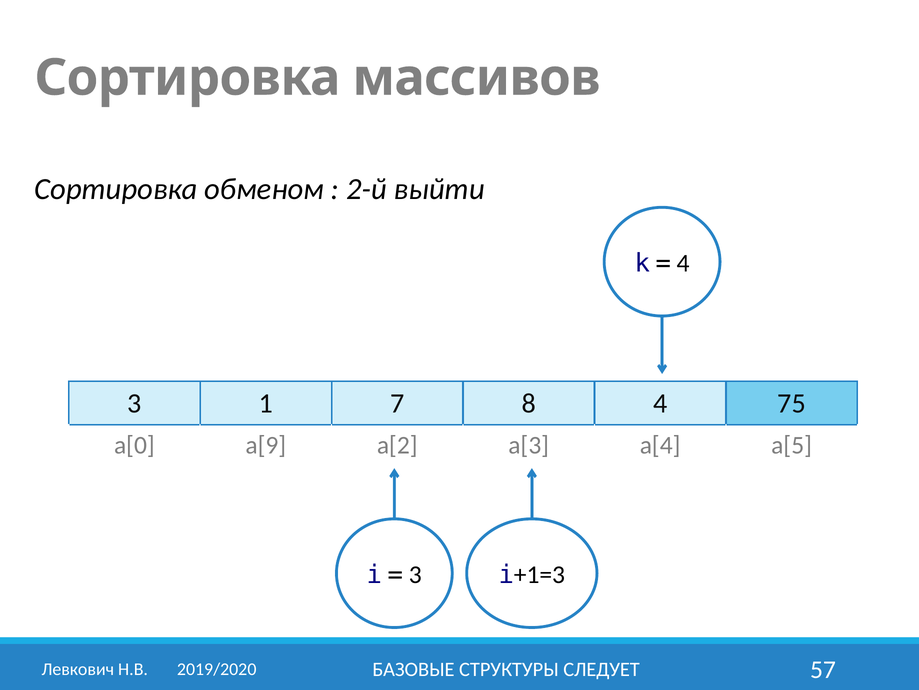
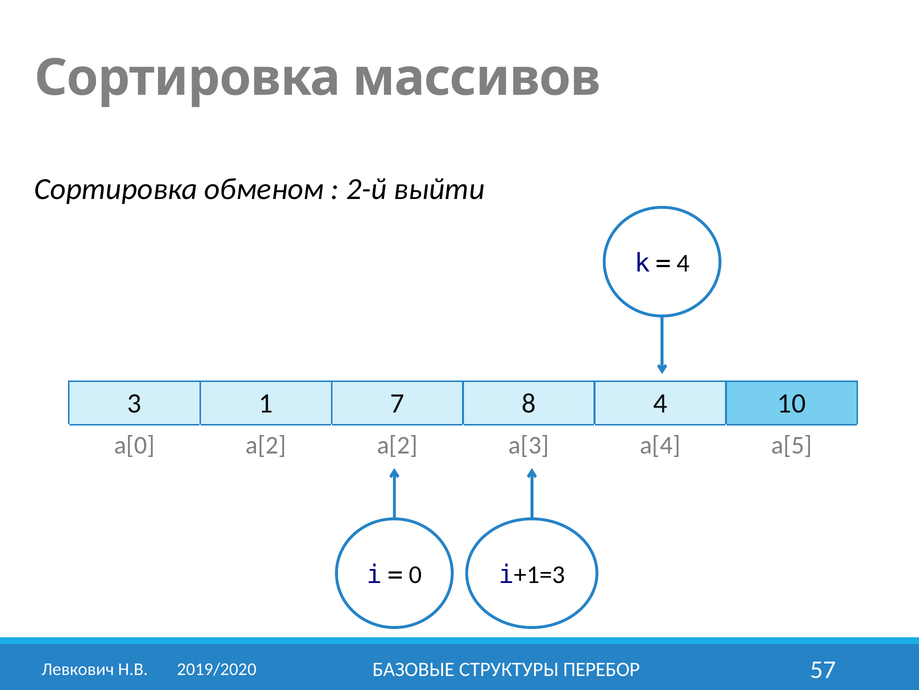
75: 75 -> 10 (792, 403)
a[0 a[9: a[9 -> a[2 (266, 445)
3: 3 -> 0 (415, 574)
СЛЕДУЕТ: СЛЕДУЕТ -> ПЕРЕБОР (602, 669)
